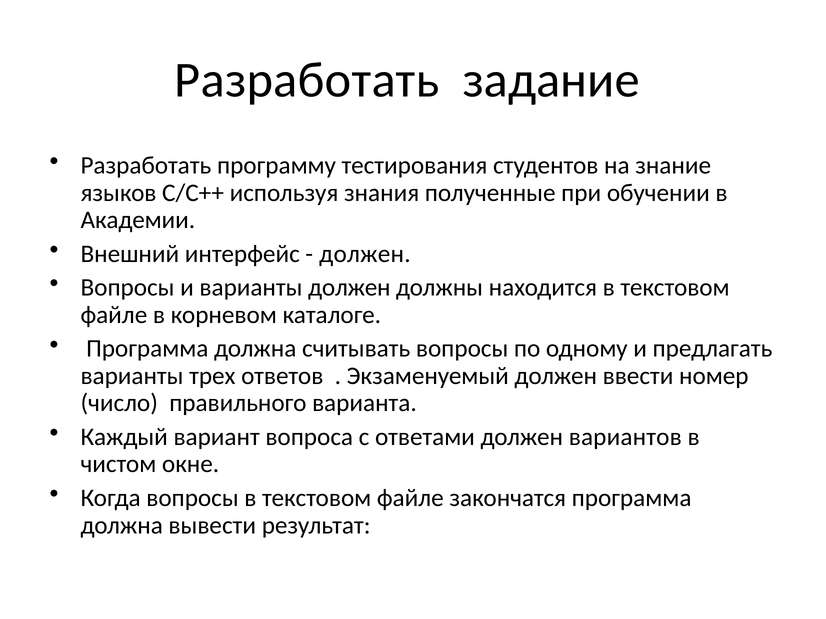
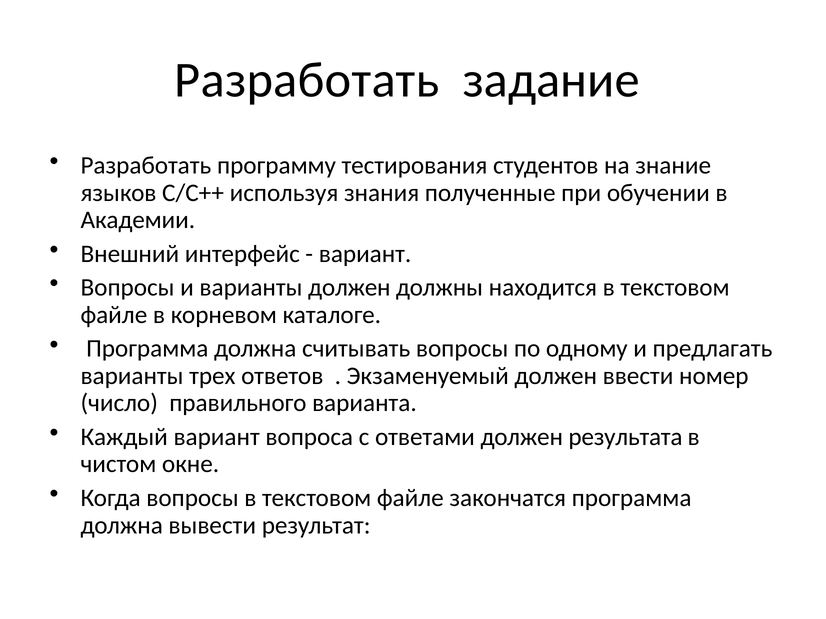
должен: должен -> вариант (365, 254)
вариантов: вариантов -> результата (625, 437)
